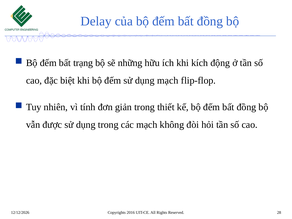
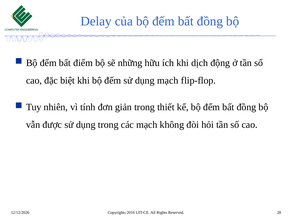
trạng: trạng -> điểm (83, 63)
kích: kích -> dịch (200, 63)
